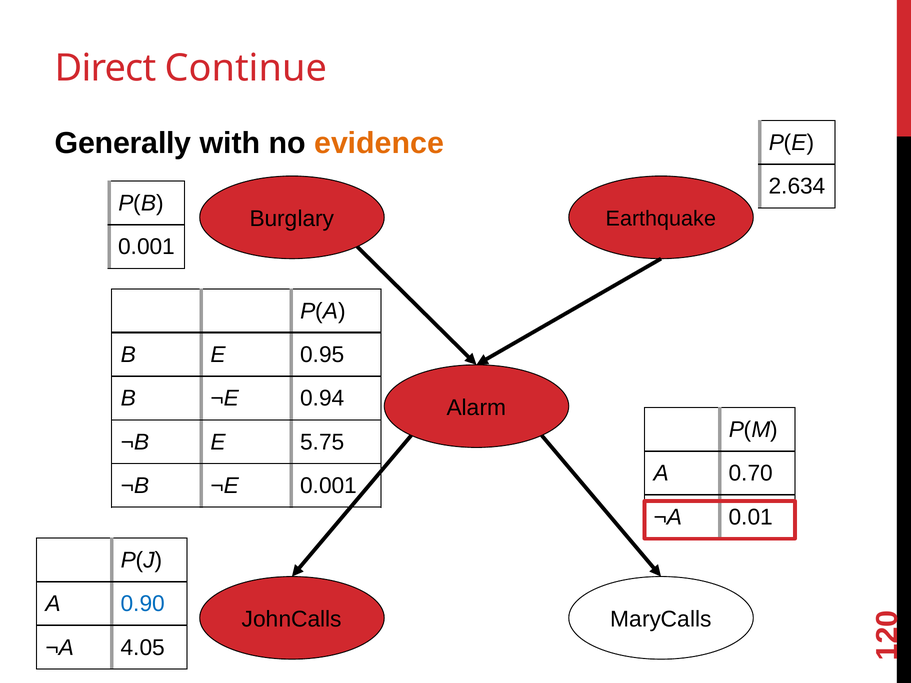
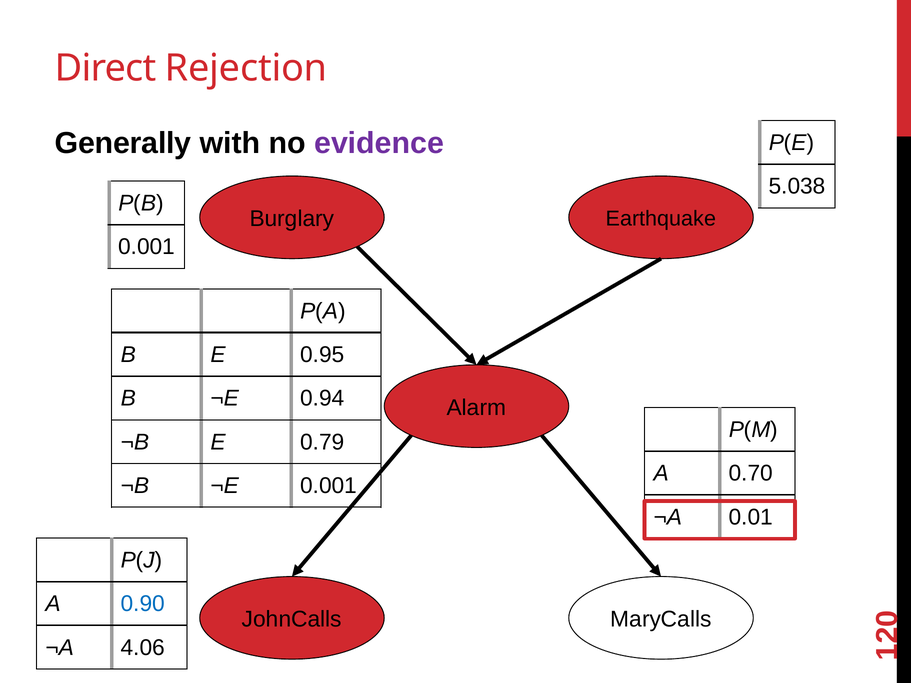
Continue: Continue -> Rejection (246, 68)
evidence colour: orange -> purple (379, 143)
2.634: 2.634 -> 5.038 (797, 186)
5.75: 5.75 -> 0.79 (322, 442)
4.05: 4.05 -> 4.06 (143, 648)
